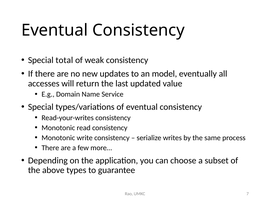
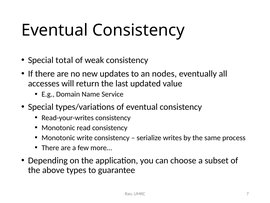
model: model -> nodes (164, 74)
